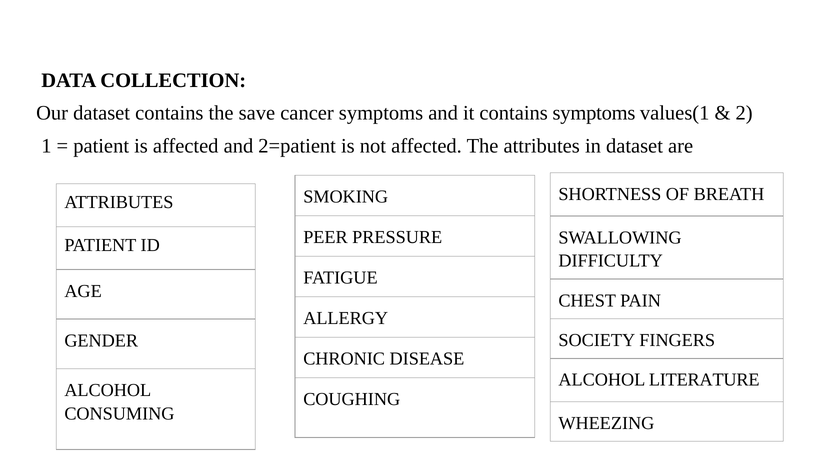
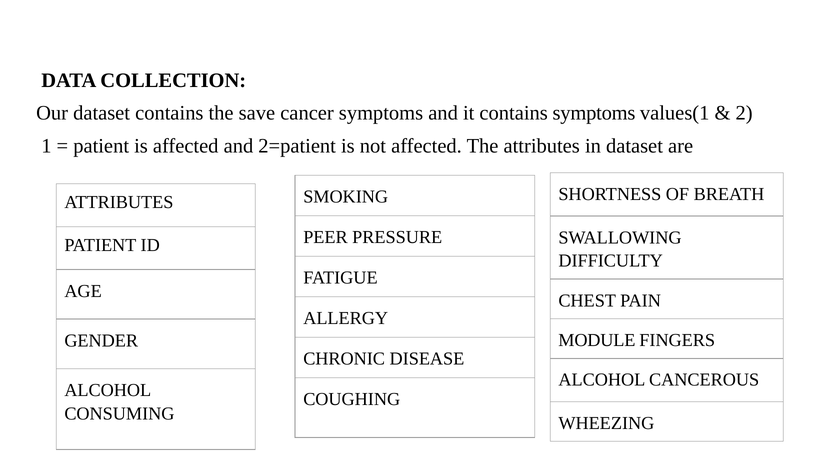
SOCIETY: SOCIETY -> MODULE (597, 340)
LITERATURE: LITERATURE -> CANCEROUS (704, 380)
